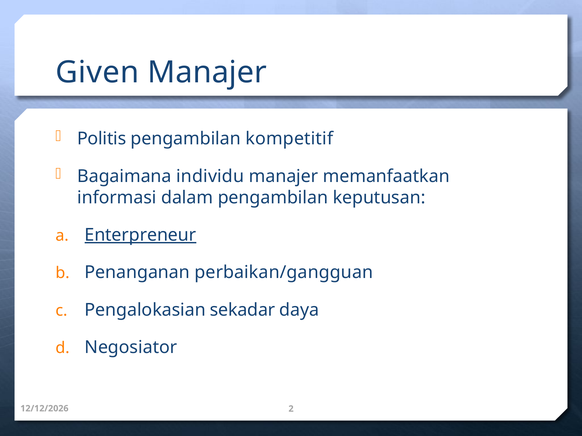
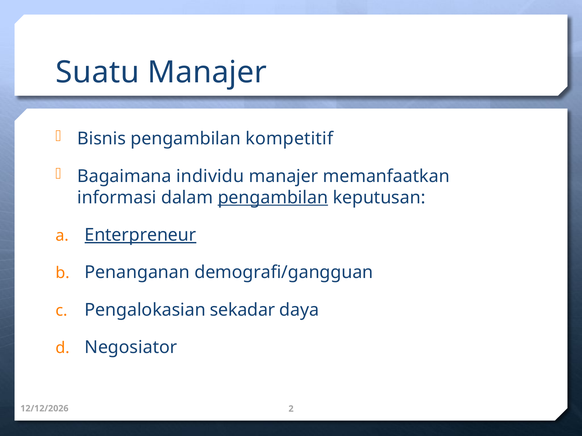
Given: Given -> Suatu (97, 72)
Politis: Politis -> Bisnis (102, 139)
pengambilan underline: none -> present (273, 198)
perbaikan/gangguan: perbaikan/gangguan -> demografi/gangguan (284, 273)
